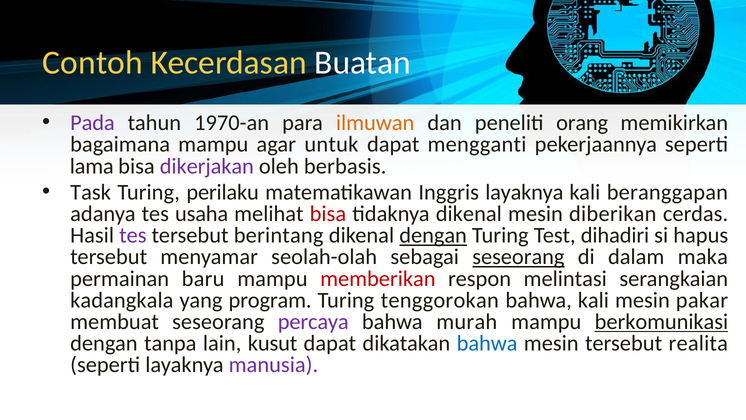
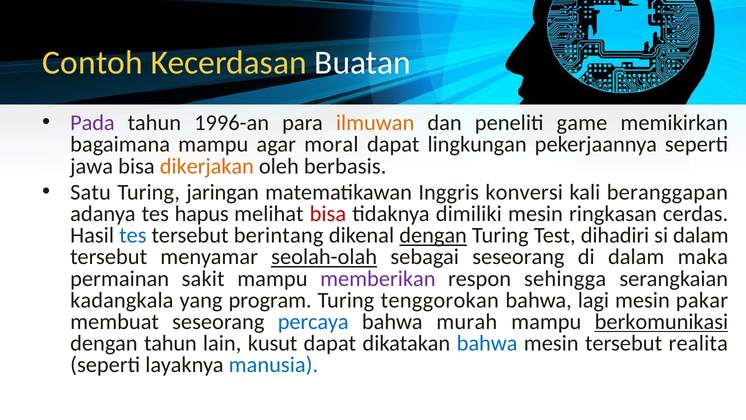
1970-an: 1970-an -> 1996-an (232, 123)
orang: orang -> game (582, 123)
untuk: untuk -> moral (331, 144)
mengganti: mengganti -> lingkungan (477, 144)
lama: lama -> jawa (92, 166)
dikerjakan colour: purple -> orange (207, 166)
Task: Task -> Satu (91, 192)
perilaku: perilaku -> jaringan (223, 192)
Inggris layaknya: layaknya -> konversi (524, 192)
usaha: usaha -> hapus (202, 214)
tidaknya dikenal: dikenal -> dimiliki (469, 214)
diberikan: diberikan -> ringkasan (613, 214)
tes colour: purple -> blue (133, 235)
si hapus: hapus -> dalam (701, 235)
seolah-olah underline: none -> present (324, 257)
seseorang underline: present -> none (518, 257)
baru: baru -> sakit (203, 278)
memberikan colour: red -> purple (378, 278)
melintasi: melintasi -> sehingga (565, 278)
bahwa kali: kali -> lagi (593, 300)
percaya colour: purple -> blue (313, 322)
dengan tanpa: tanpa -> tahun (170, 343)
manusia colour: purple -> blue (273, 365)
